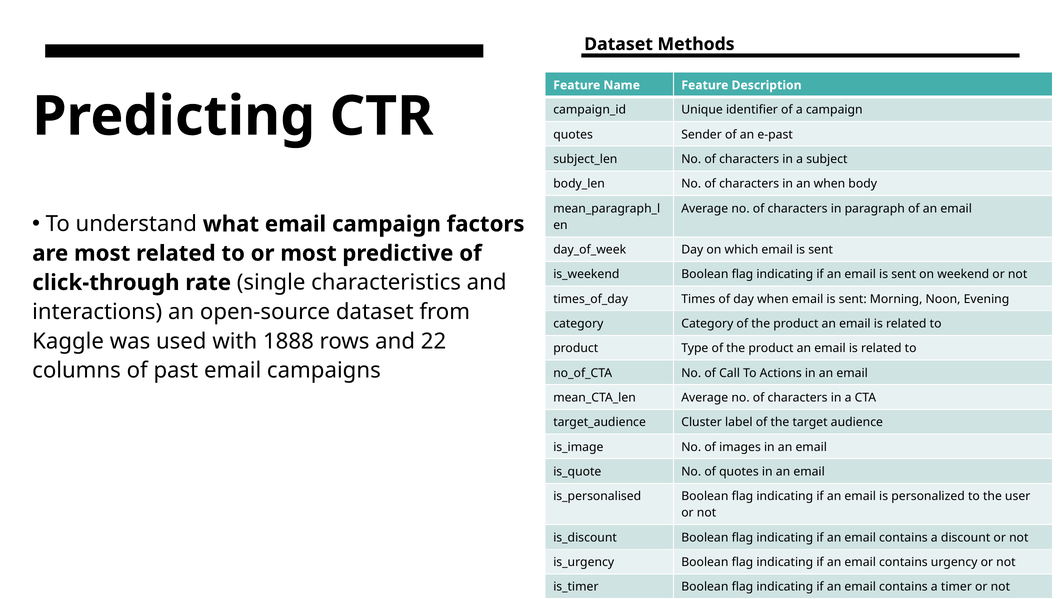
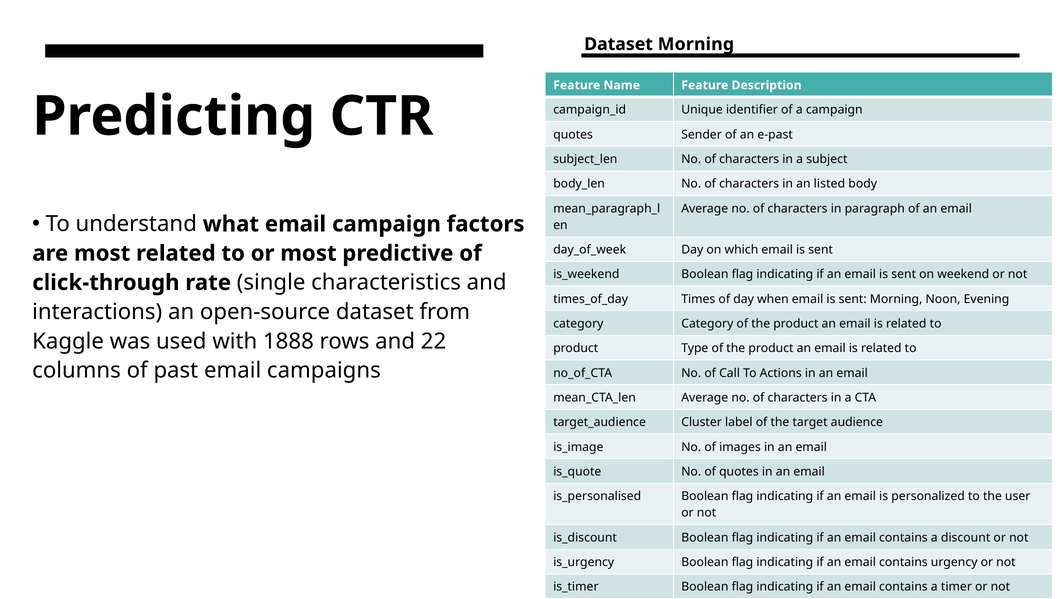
Dataset Methods: Methods -> Morning (696, 44)
an when: when -> listed (829, 184)
